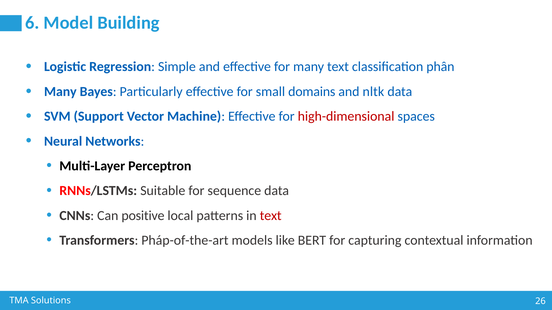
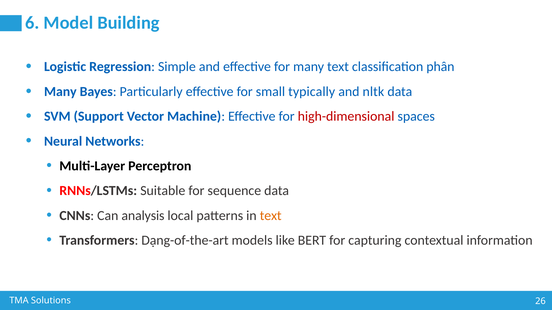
domains: domains -> typically (312, 92)
positive: positive -> analysis (143, 216)
text colour: red -> orange (271, 216)
Pháp-of-the-art: Pháp-of-the-art -> Dạng-of-the-art (185, 241)
